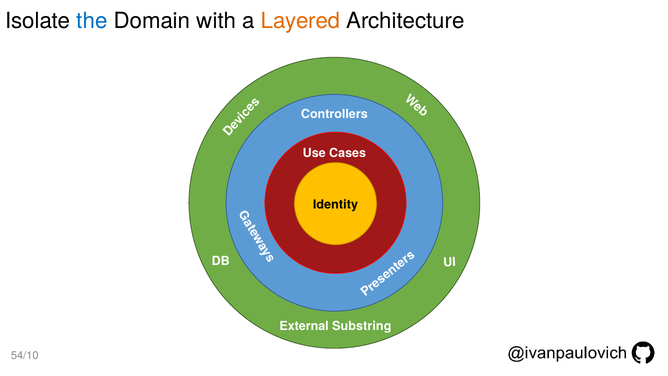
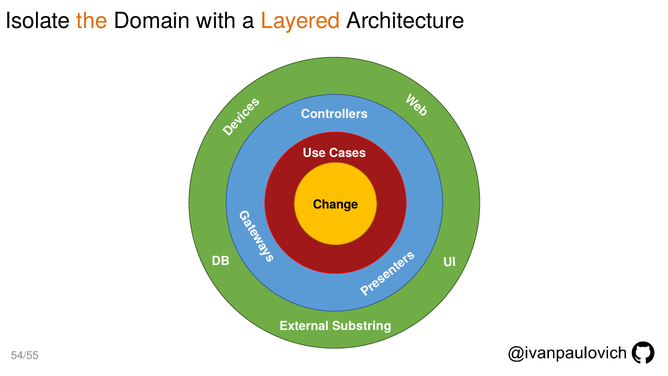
the colour: blue -> orange (92, 21)
Identity: Identity -> Change (336, 204)
54/10: 54/10 -> 54/55 (25, 356)
